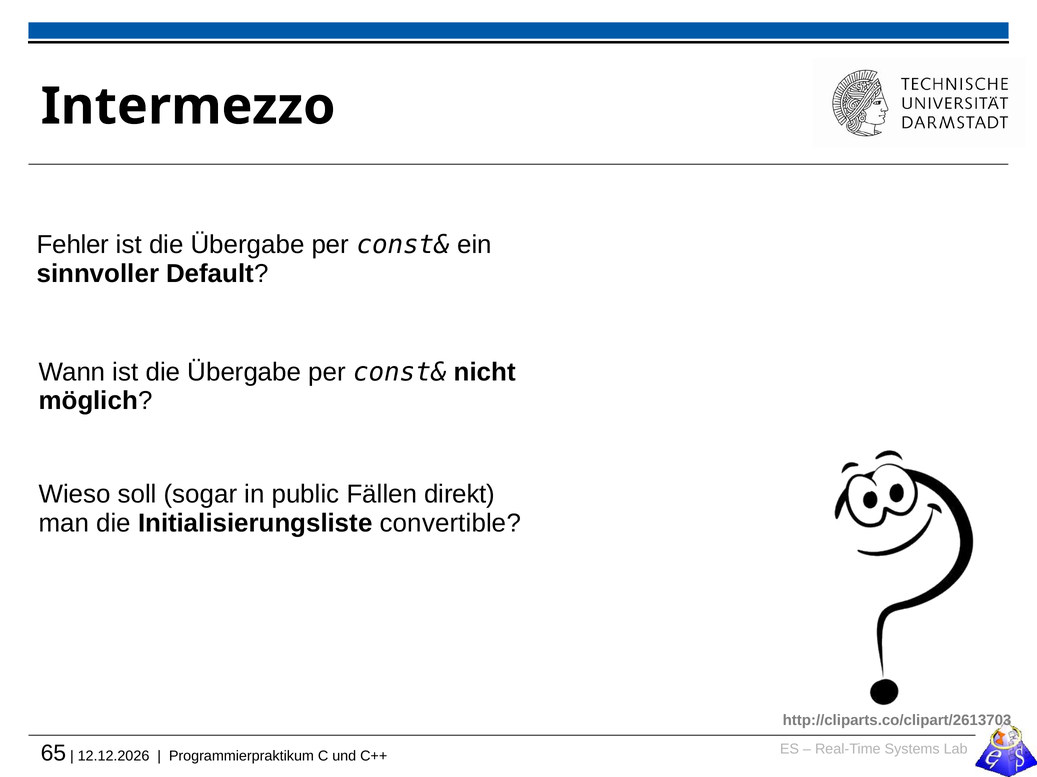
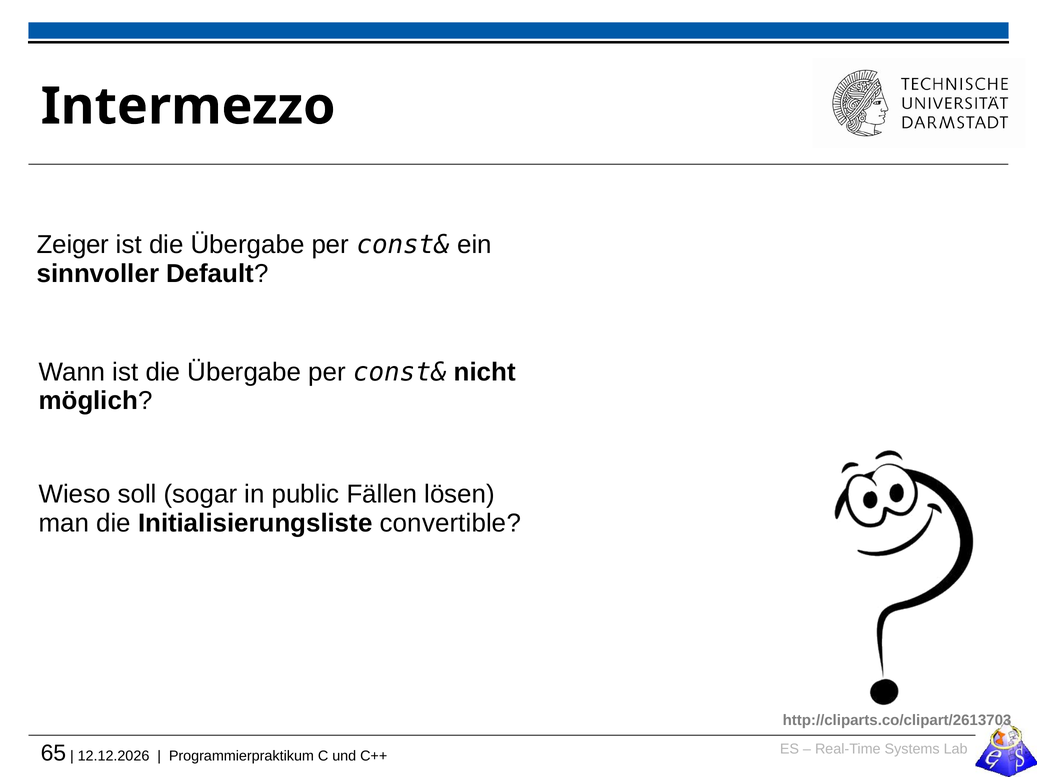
Fehler: Fehler -> Zeiger (73, 245)
direkt: direkt -> lösen (460, 495)
